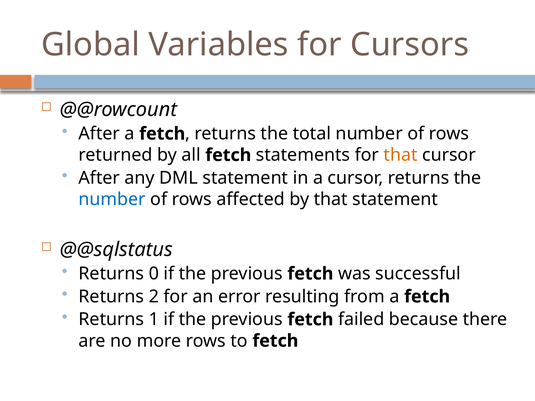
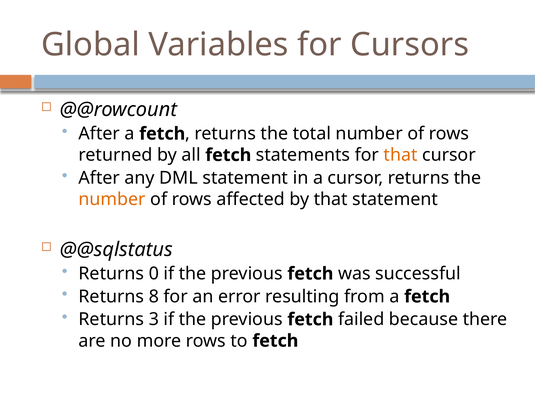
number colour: blue -> orange (112, 199)
2: 2 -> 8 (154, 297)
1: 1 -> 3 (154, 320)
